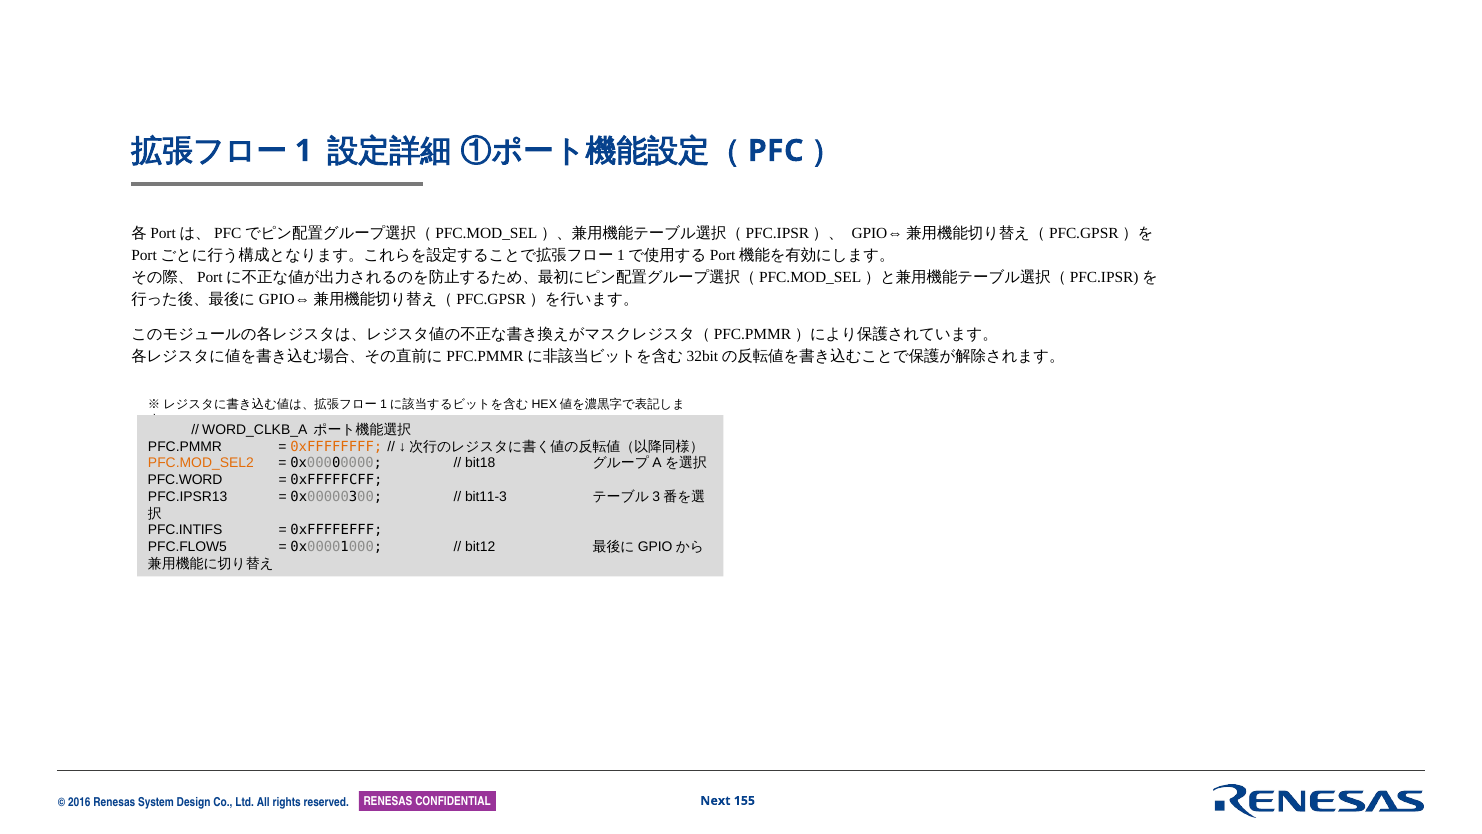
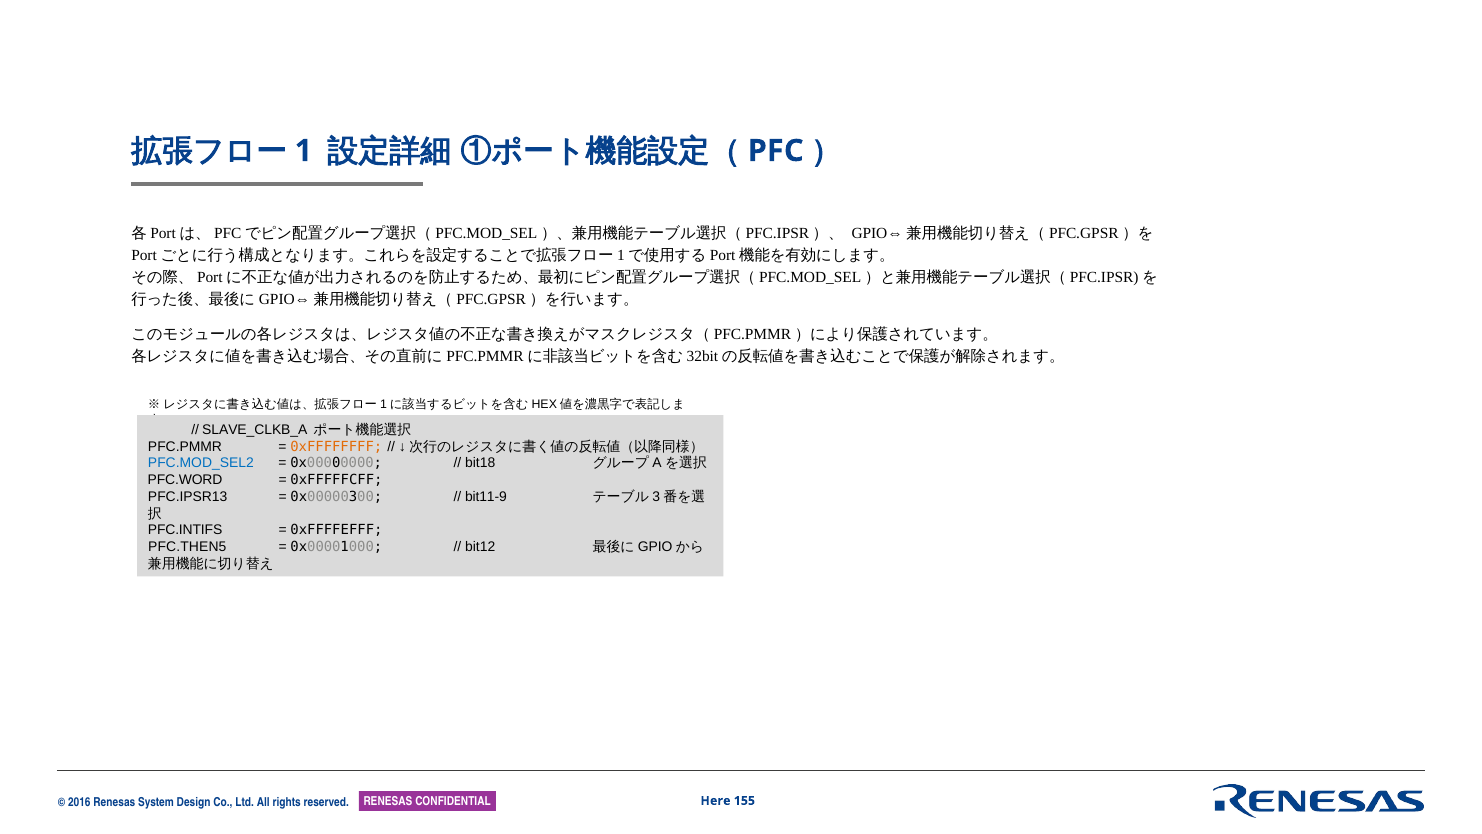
WORD_CLKB_A: WORD_CLKB_A -> SLAVE_CLKB_A (255, 430)
PFC.MOD_SEL2 colour: orange -> blue (201, 463)
bit11-3: bit11-3 -> bit11-9 (486, 496)
PFC.FLOW5: PFC.FLOW5 -> PFC.THEN5 (187, 547)
Next: Next -> Here (715, 800)
